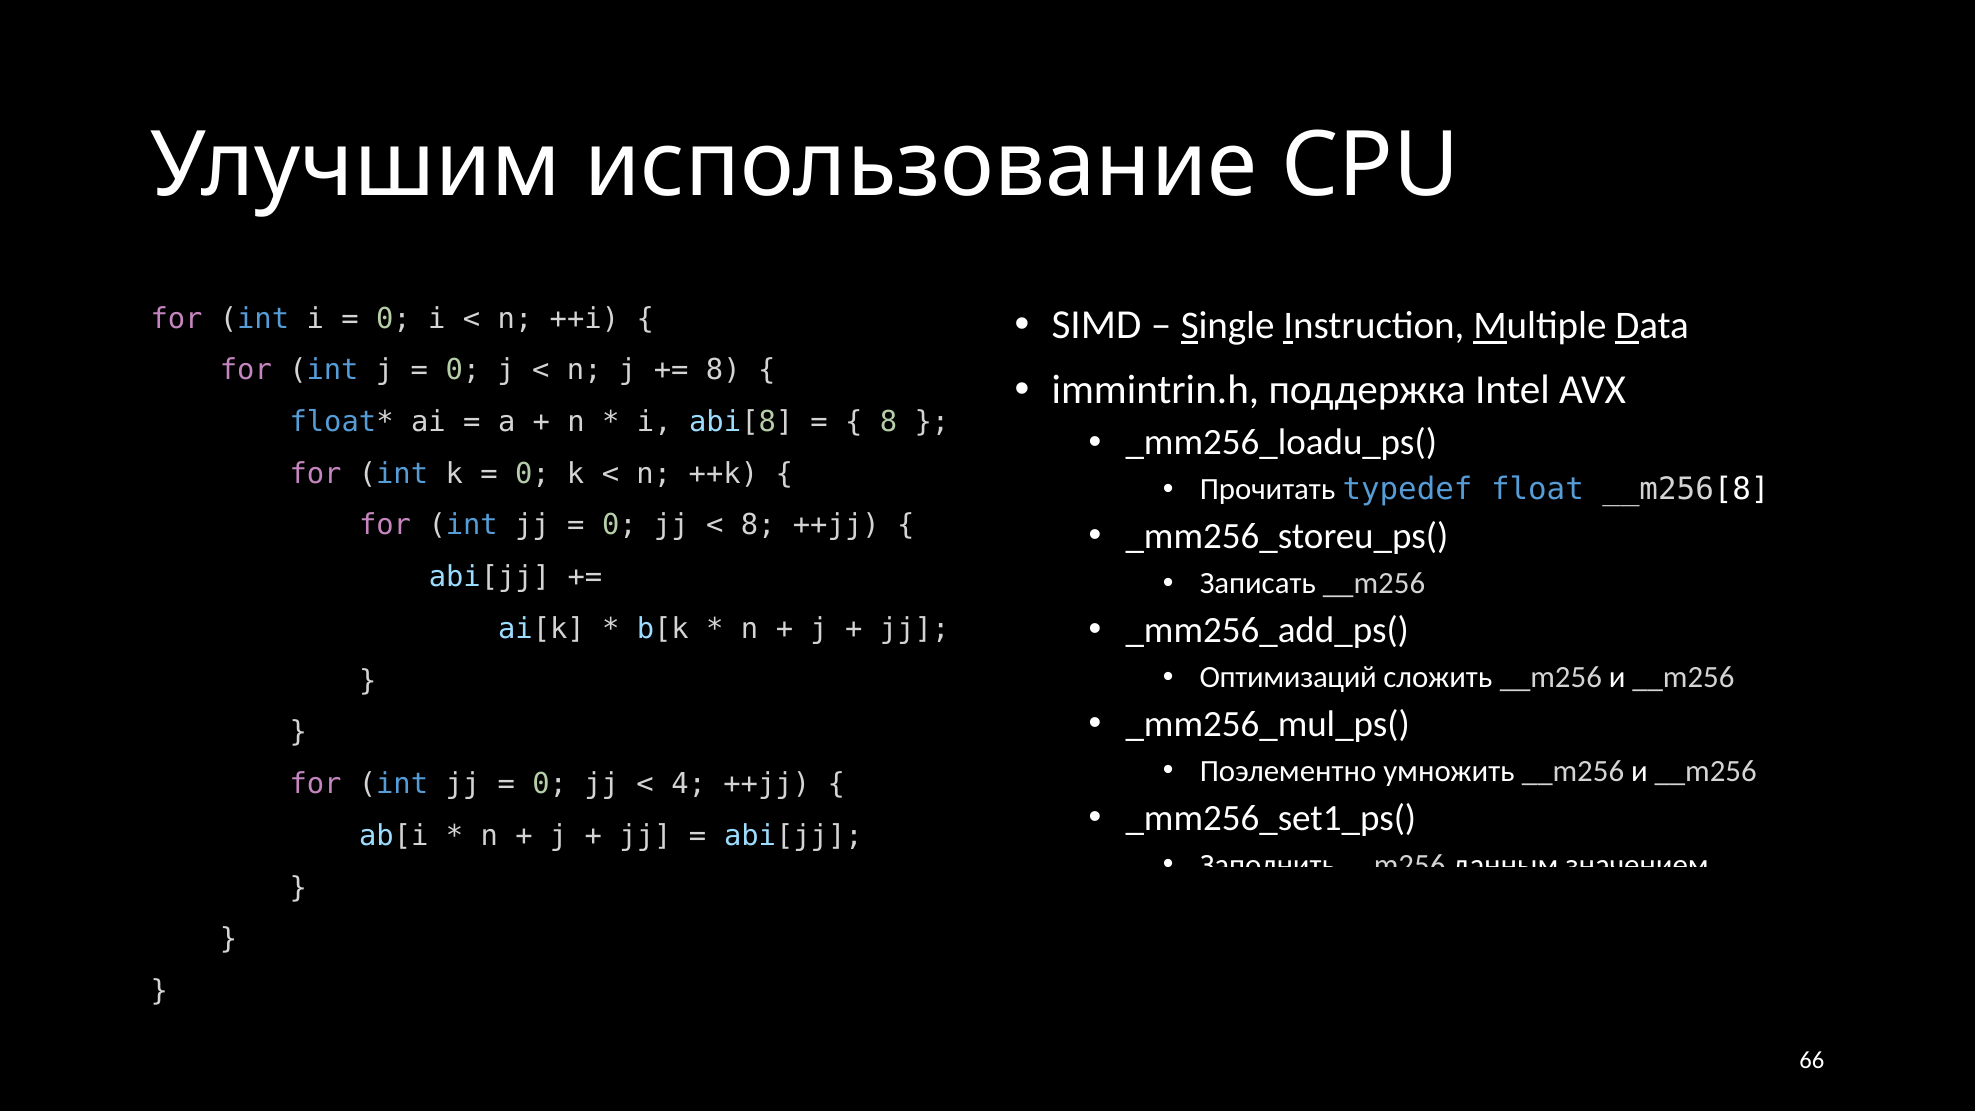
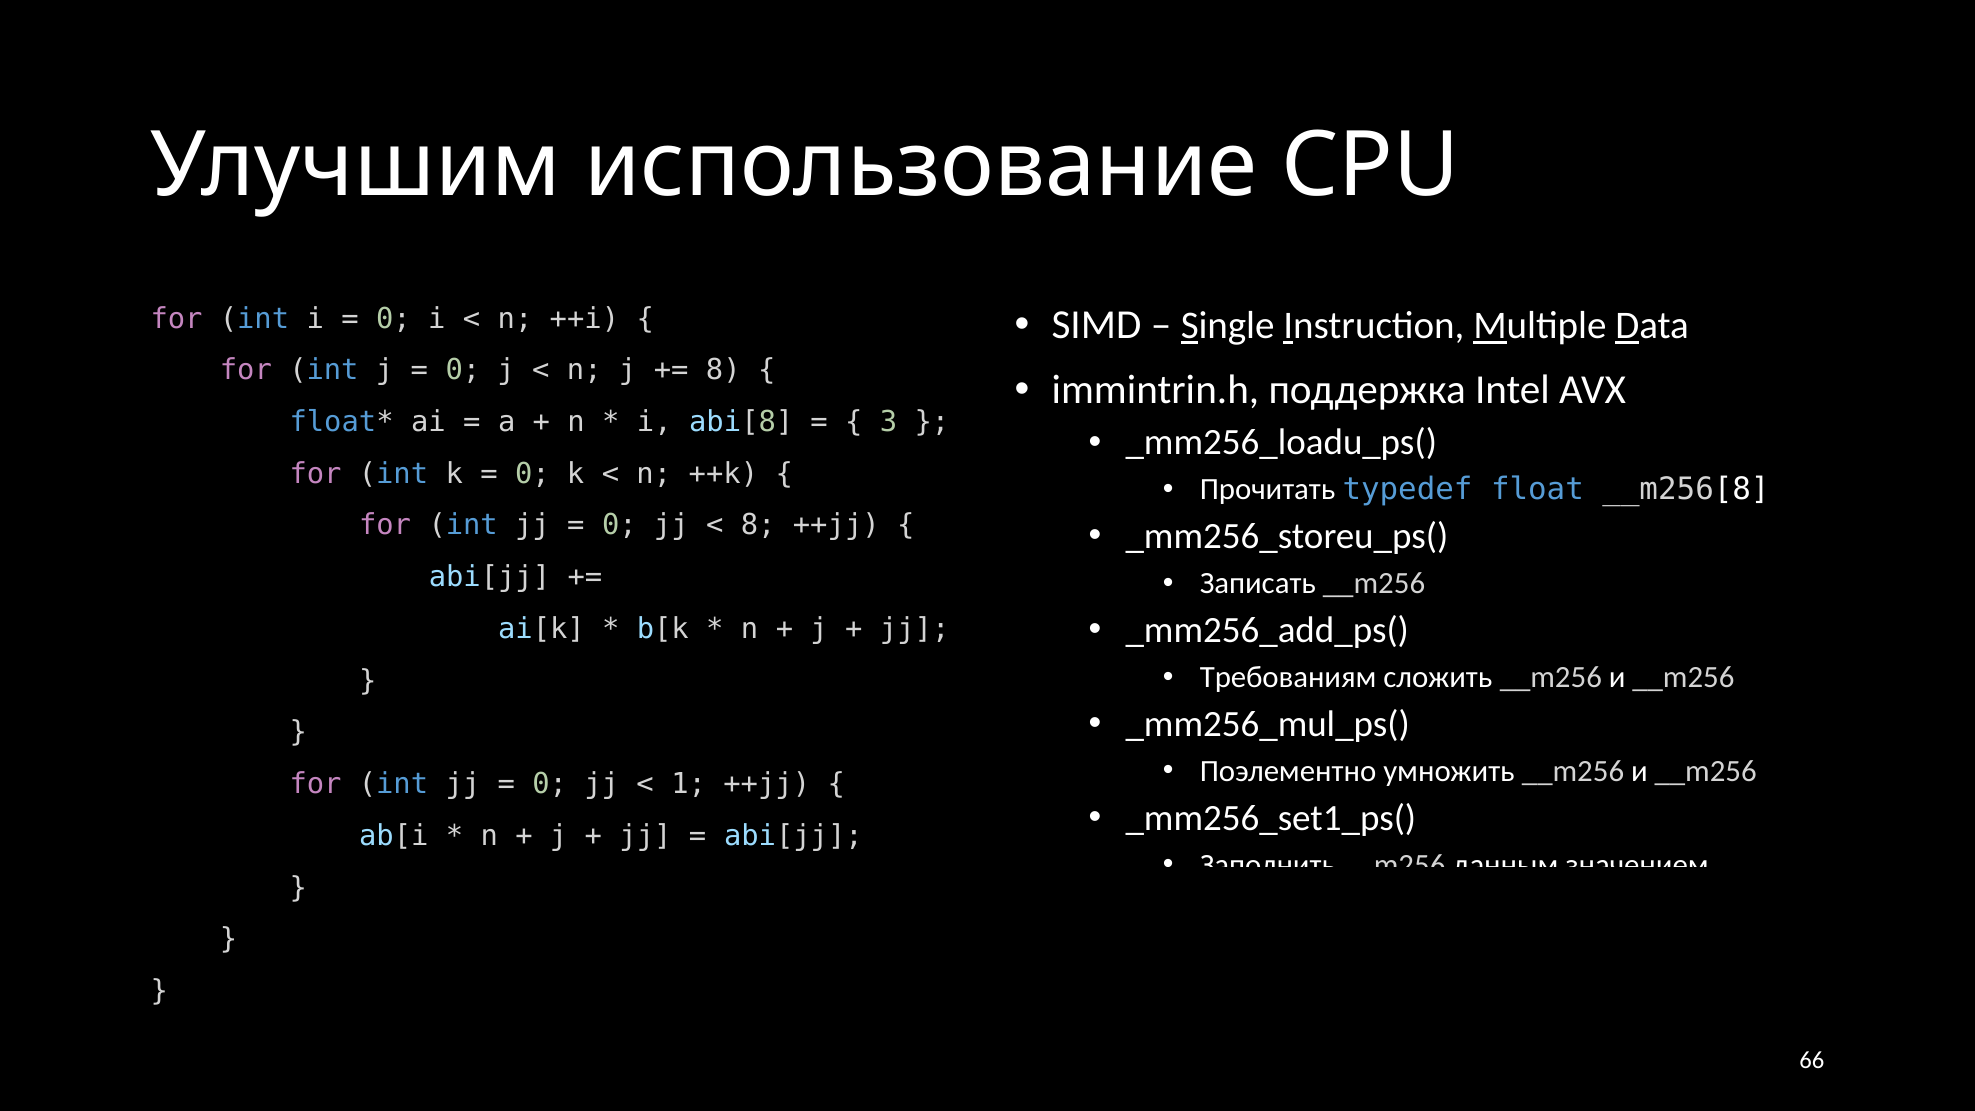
8: 8 -> 3 (889, 422)
Оптимизаций: Оптимизаций -> Требованиям (1288, 677)
4: 4 -> 1 (689, 784)
